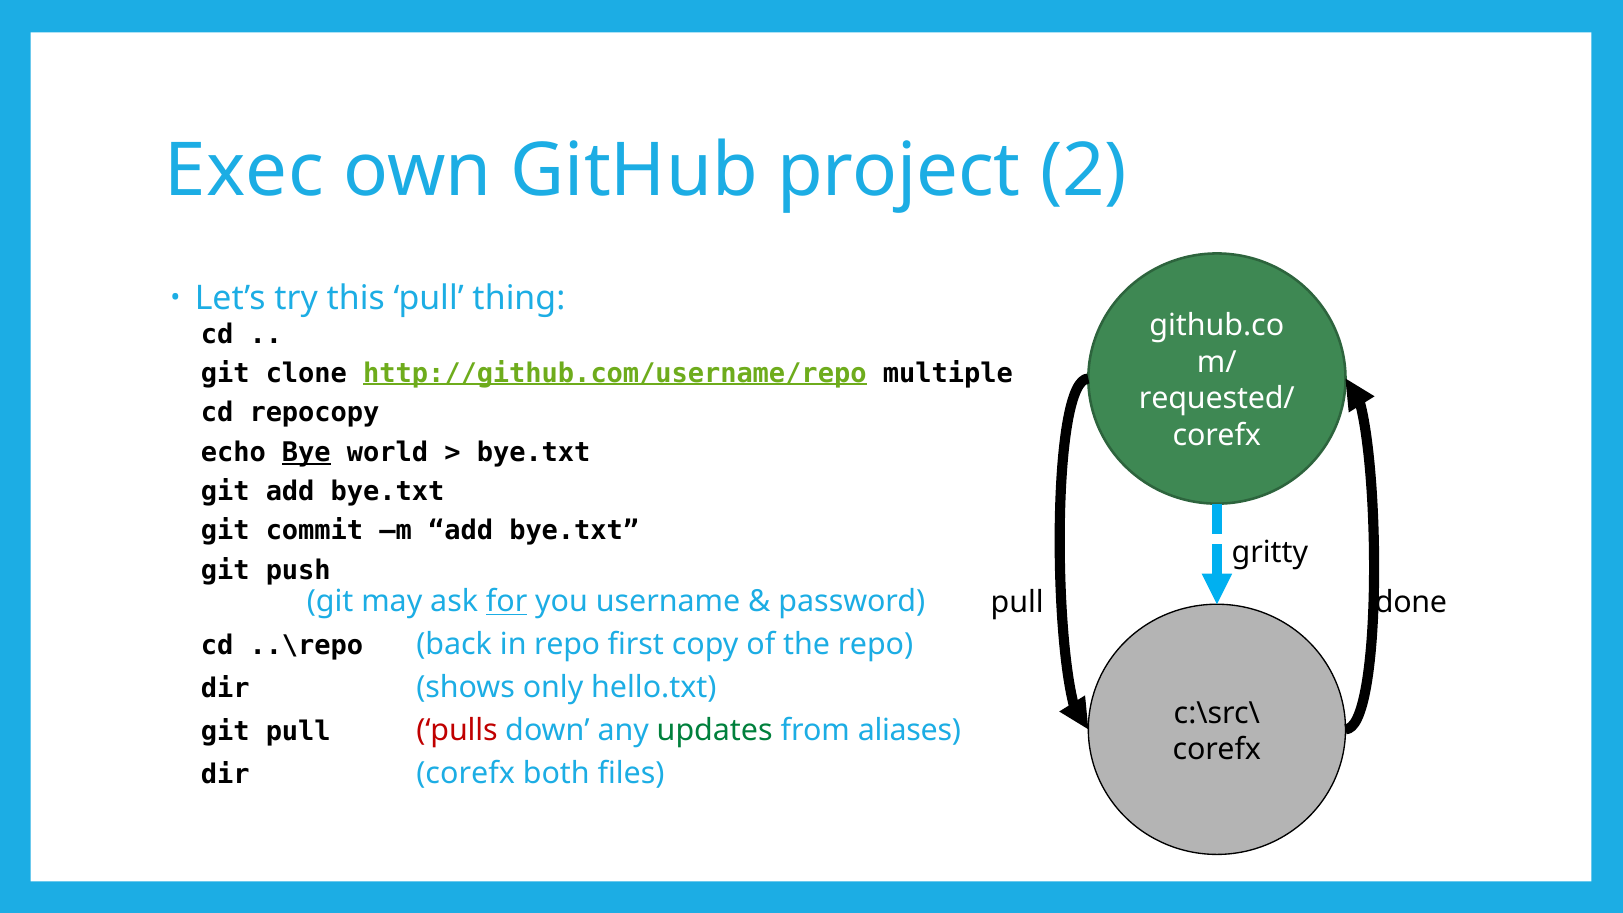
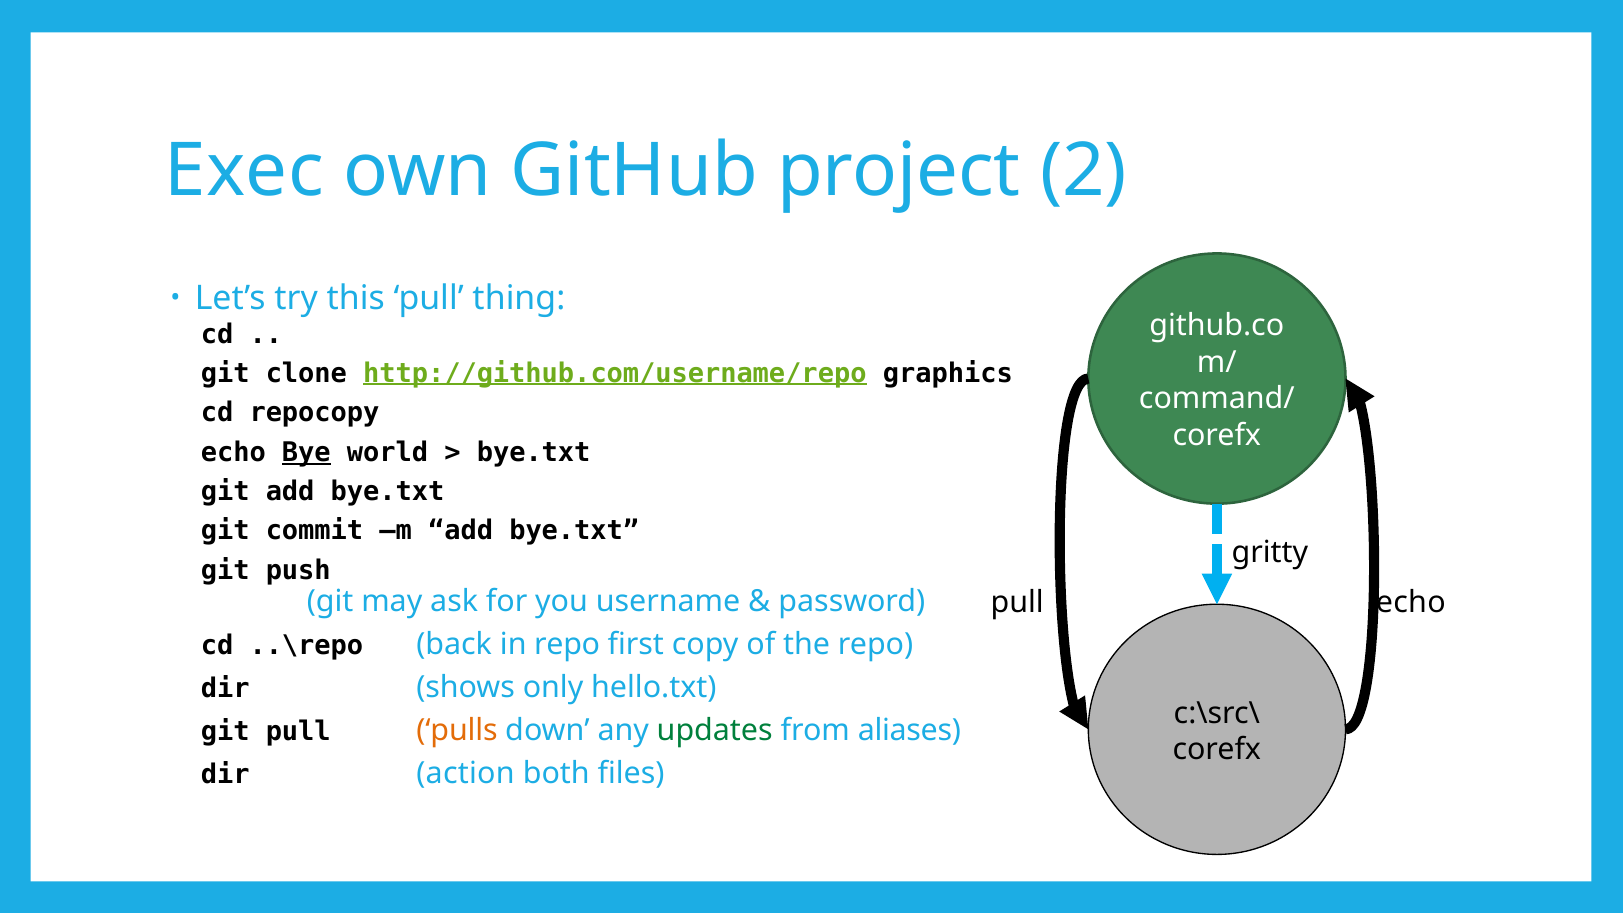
multiple: multiple -> graphics (948, 374)
requested/: requested/ -> command/ (1217, 399)
for underline: present -> none (507, 601)
pull done: done -> echo (1411, 602)
pulls colour: red -> orange (457, 731)
dir corefx: corefx -> action (466, 774)
